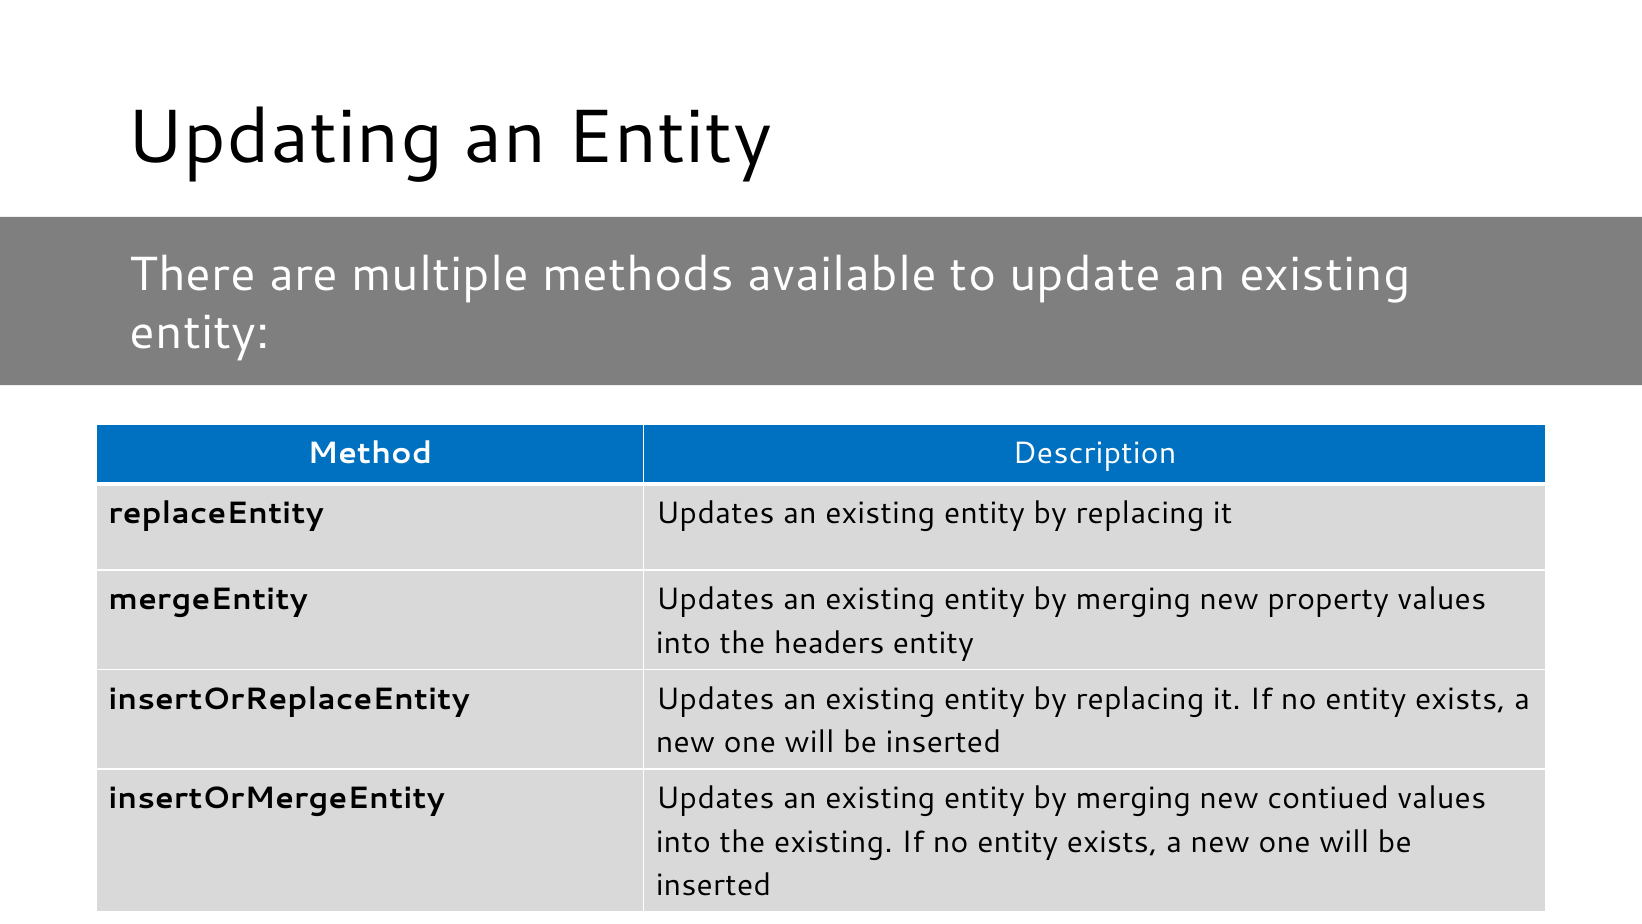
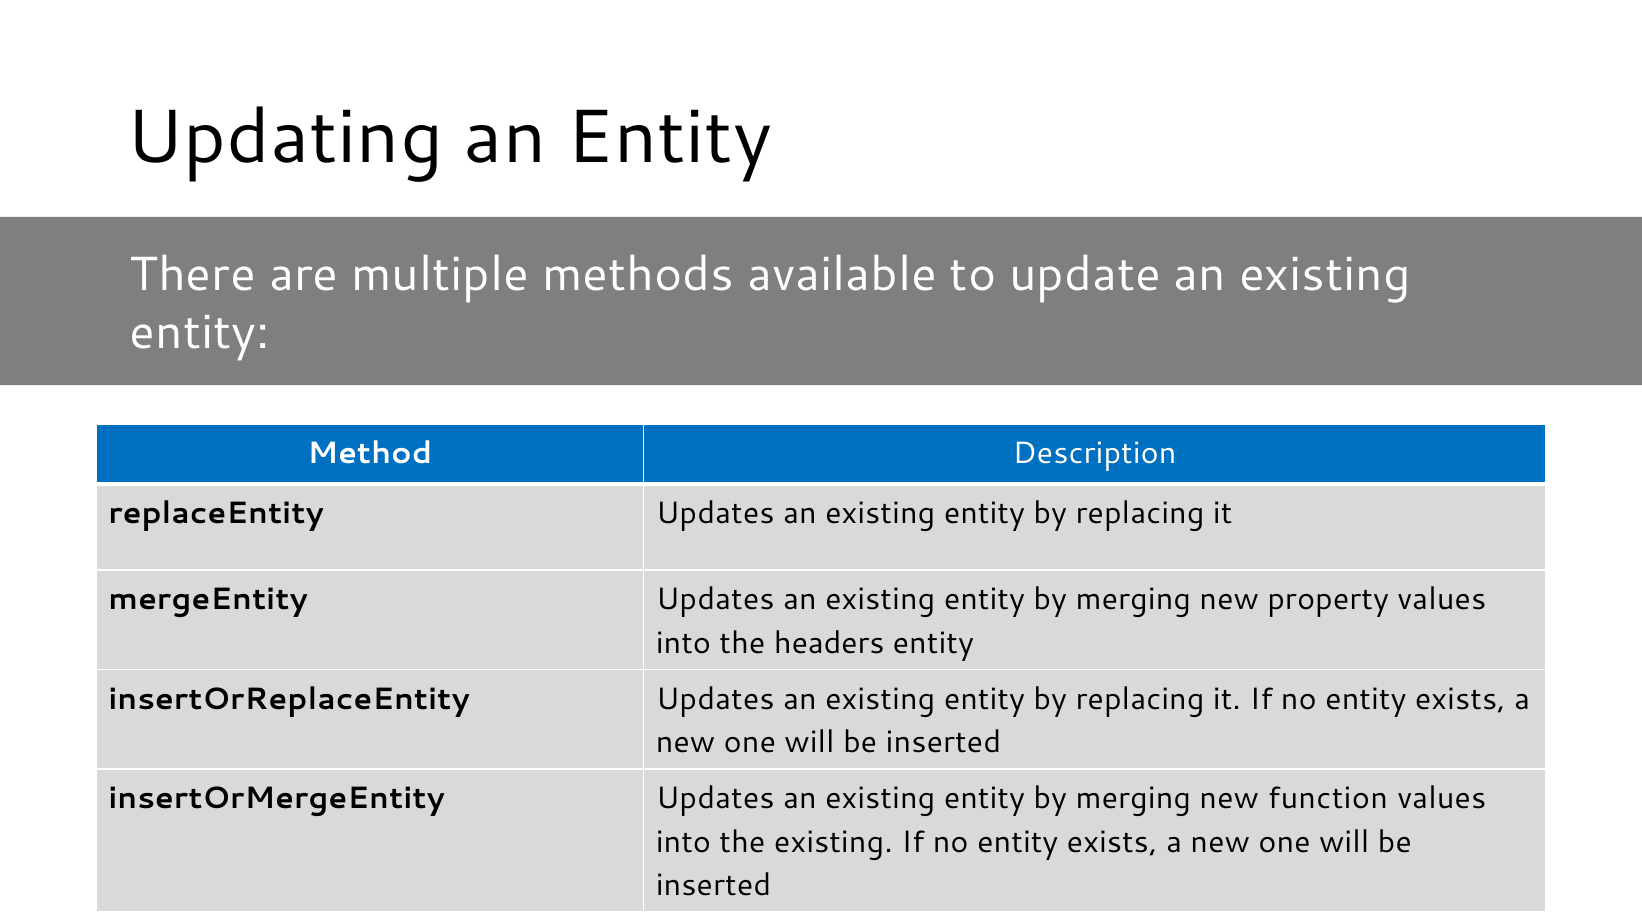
contiued: contiued -> function (1328, 798)
